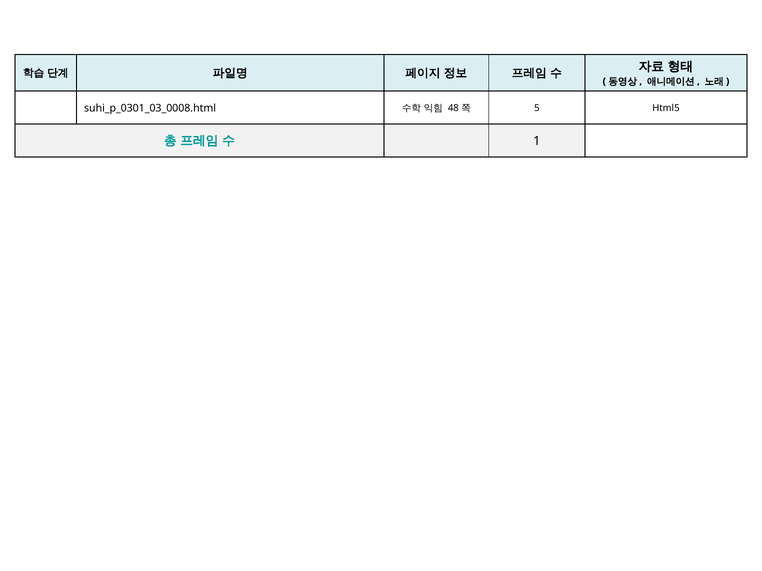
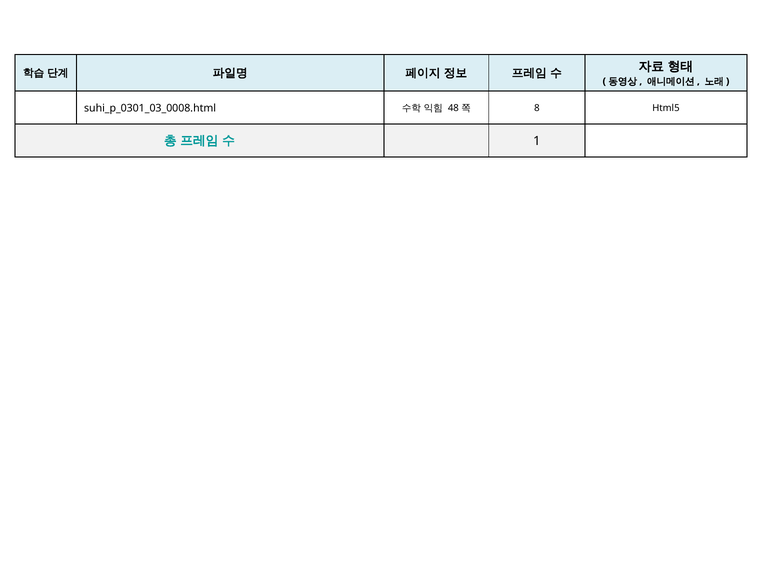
5: 5 -> 8 (537, 108)
